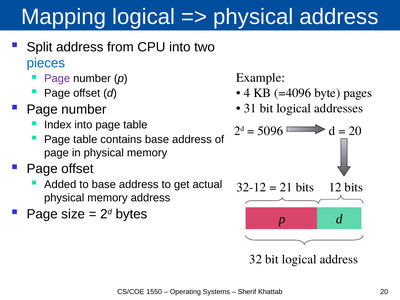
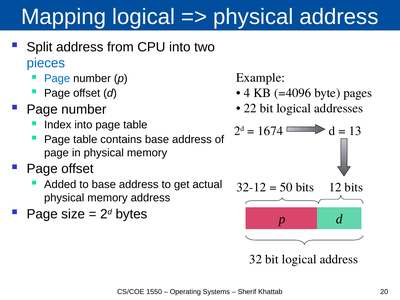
Page colour: purple -> blue (57, 79)
31: 31 -> 22 (250, 108)
5096: 5096 -> 1674 (270, 131)
20: 20 -> 13 (355, 131)
21: 21 -> 50 (286, 187)
